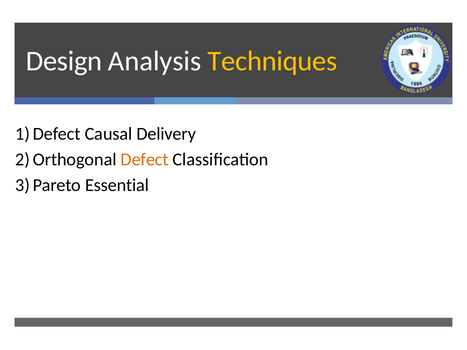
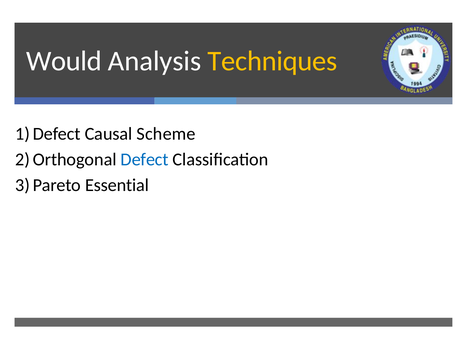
Design: Design -> Would (64, 61)
Delivery: Delivery -> Scheme (166, 134)
Defect colour: orange -> blue (145, 160)
